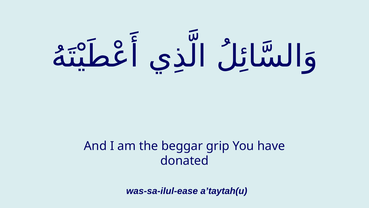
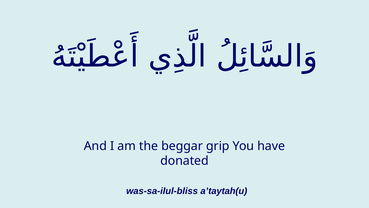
was-sa-ilul-ease: was-sa-ilul-ease -> was-sa-ilul-bliss (162, 191)
